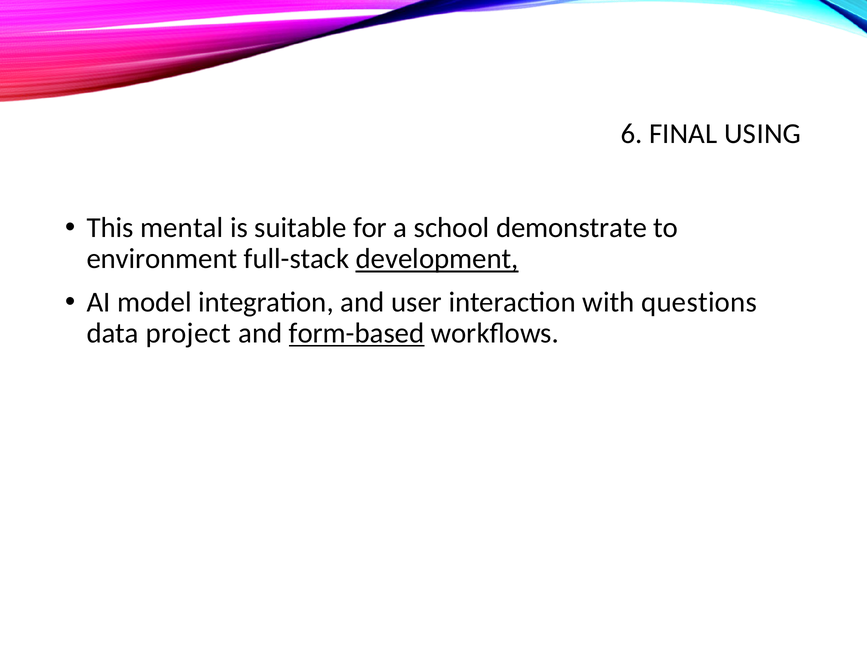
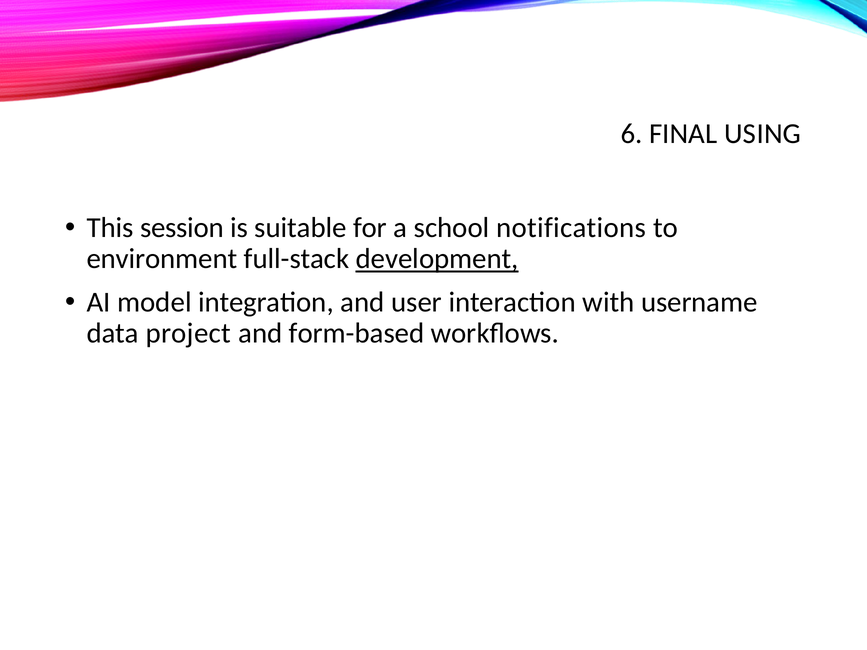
mental: mental -> session (182, 228)
demonstrate: demonstrate -> notifications (571, 228)
questions: questions -> username (699, 302)
form-based underline: present -> none (357, 334)
